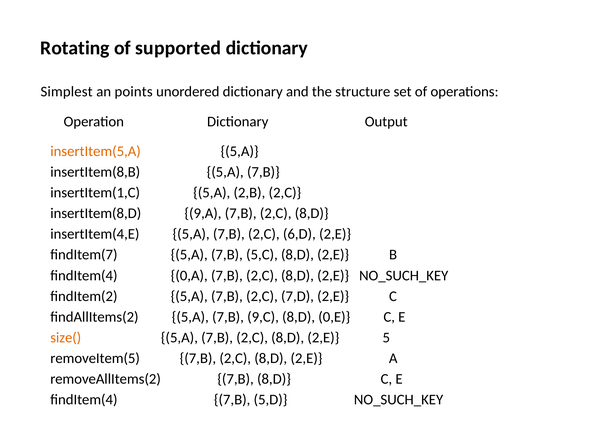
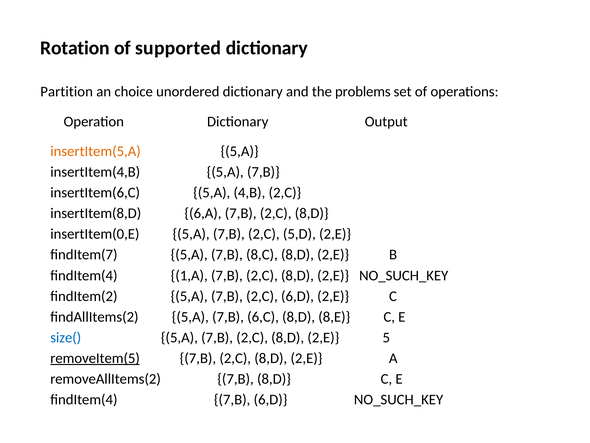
Rotating: Rotating -> Rotation (75, 48)
Simplest: Simplest -> Partition (67, 92)
points: points -> choice (134, 92)
structure: structure -> problems (363, 92)
insertItem(8,B: insertItem(8,B -> insertItem(4,B (95, 172)
insertItem(1,C: insertItem(1,C -> insertItem(6,C (95, 193)
2,B: 2,B -> 4,B (249, 193)
9,A: 9,A -> 6,A (203, 213)
insertItem(4,E: insertItem(4,E -> insertItem(0,E (95, 234)
6,D: 6,D -> 5,D (299, 234)
5,C: 5,C -> 8,C (262, 255)
0,A: 0,A -> 1,A (189, 275)
2,C 7,D: 7,D -> 6,D (297, 296)
9,C: 9,C -> 6,C (263, 316)
0,E: 0,E -> 8,E (334, 316)
size( colour: orange -> blue (66, 337)
removeItem(5 underline: none -> present (95, 358)
7,B 5,D: 5,D -> 6,D (271, 399)
